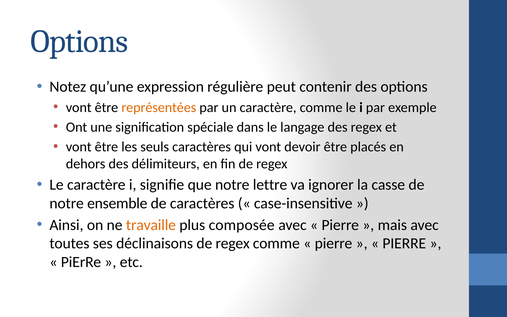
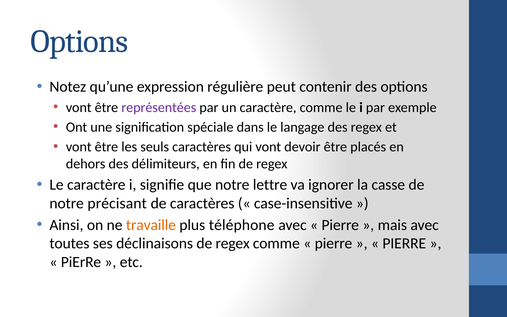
représentées colour: orange -> purple (159, 107)
ensemble: ensemble -> précisant (117, 203)
composée: composée -> téléphone (242, 225)
